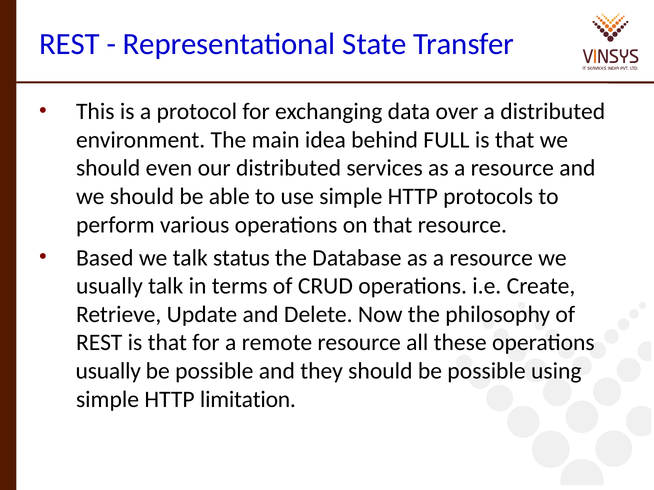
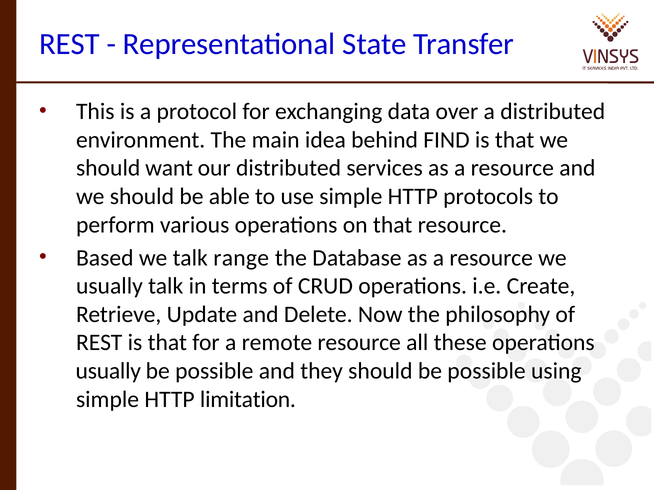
FULL: FULL -> FIND (446, 140)
even: even -> want (169, 168)
status: status -> range (241, 258)
